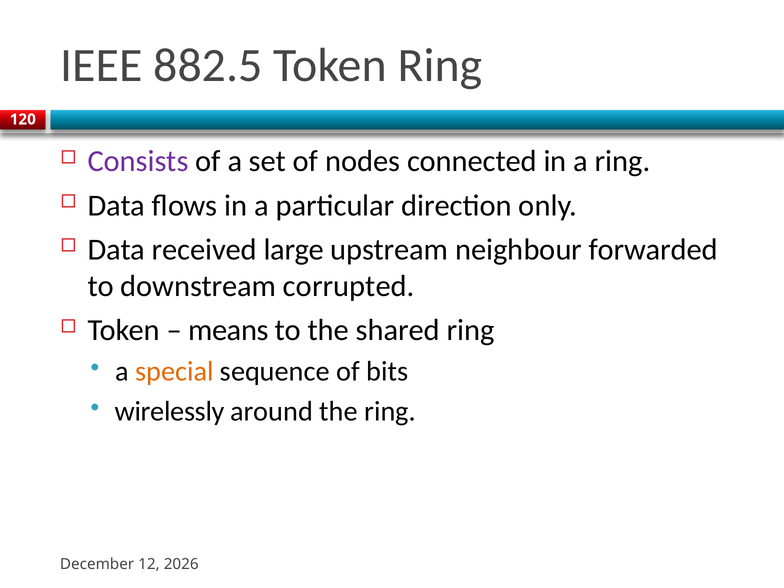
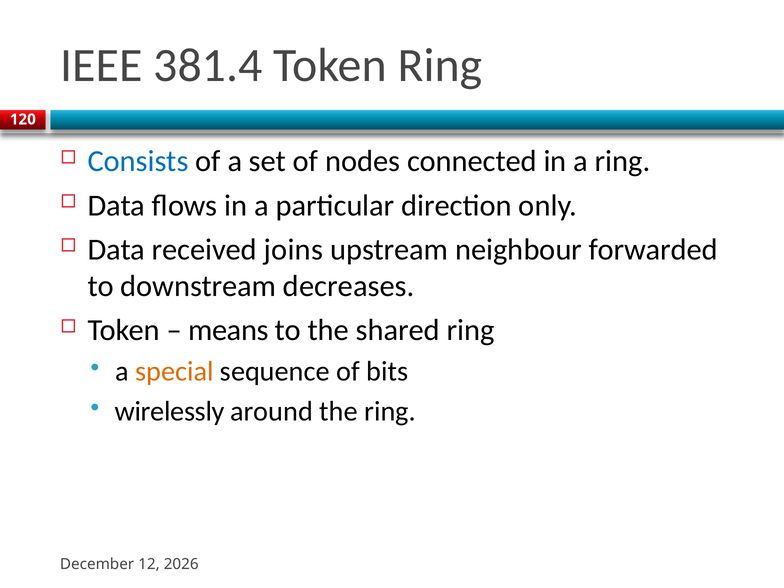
882.5: 882.5 -> 381.4 (208, 65)
Consists colour: purple -> blue (138, 161)
large: large -> joins (293, 250)
corrupted: corrupted -> decreases (349, 286)
